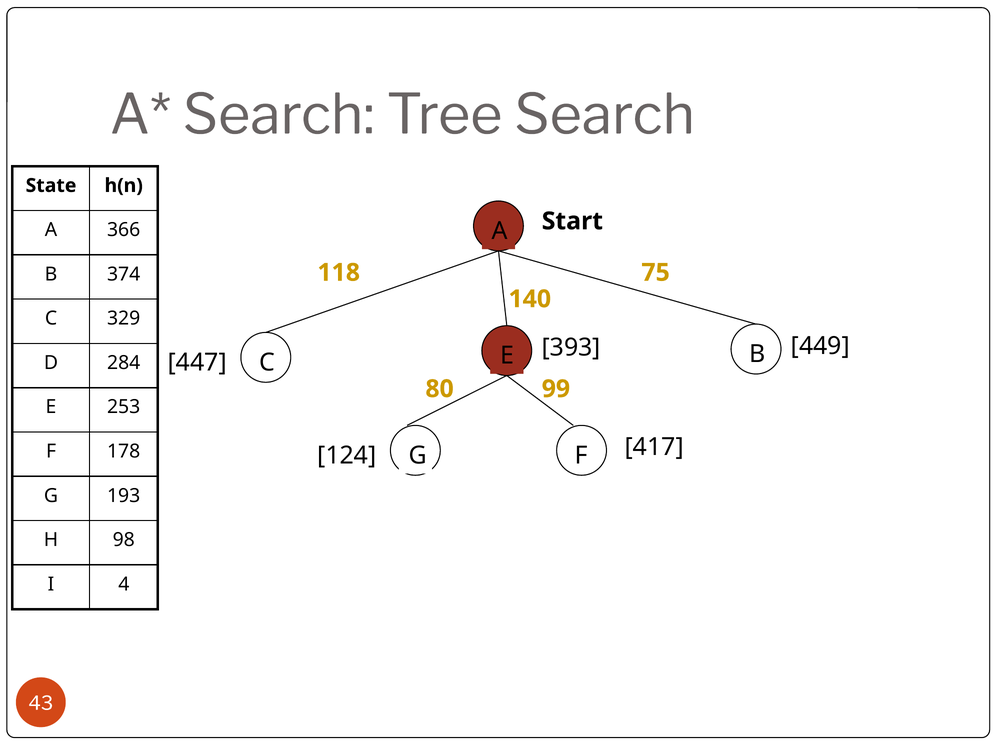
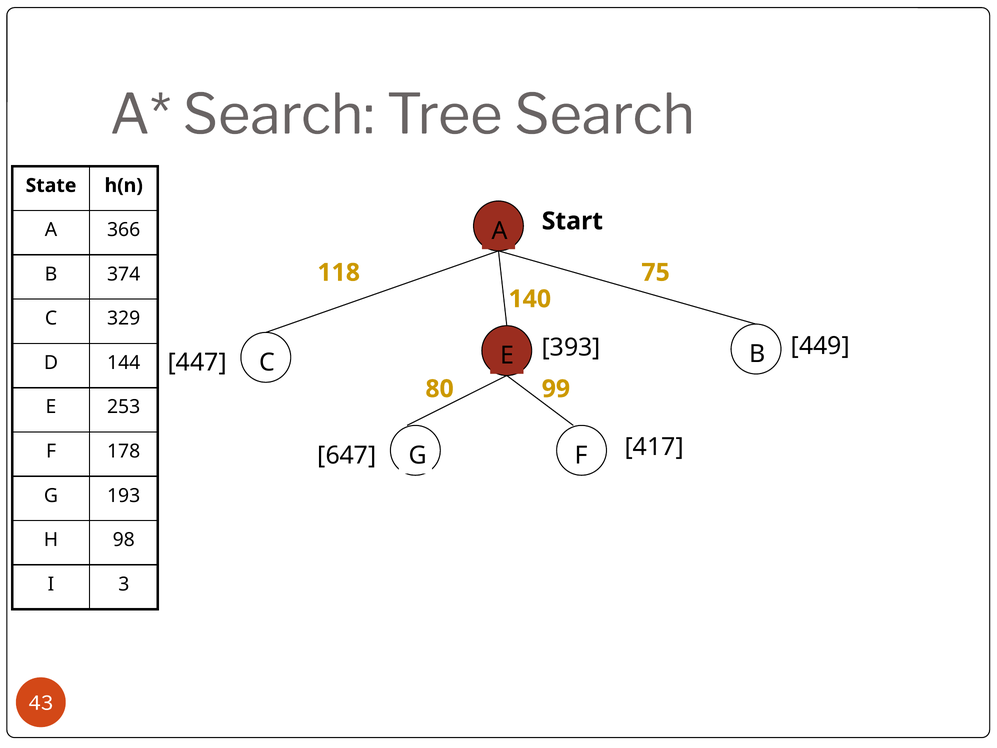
284: 284 -> 144 (124, 363)
124: 124 -> 647 (347, 455)
4: 4 -> 3 (124, 584)
